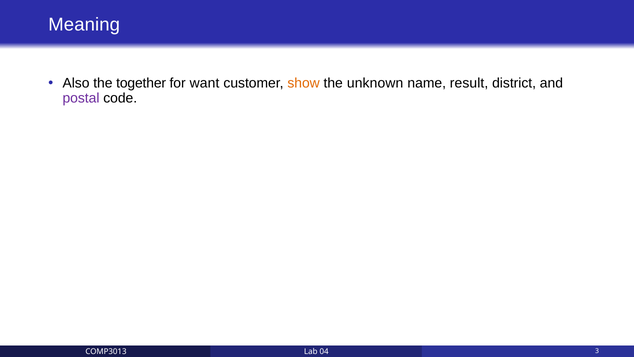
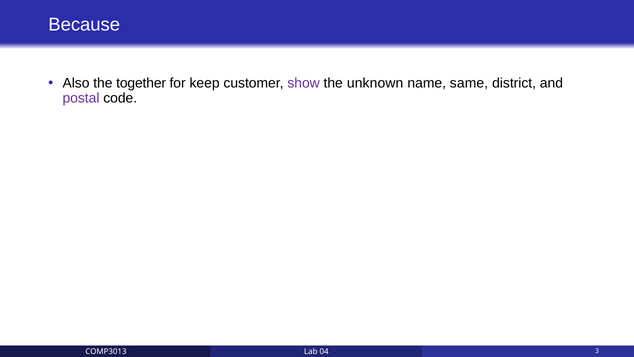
Meaning: Meaning -> Because (84, 24)
want: want -> keep (205, 83)
show colour: orange -> purple (304, 83)
result: result -> same (469, 83)
